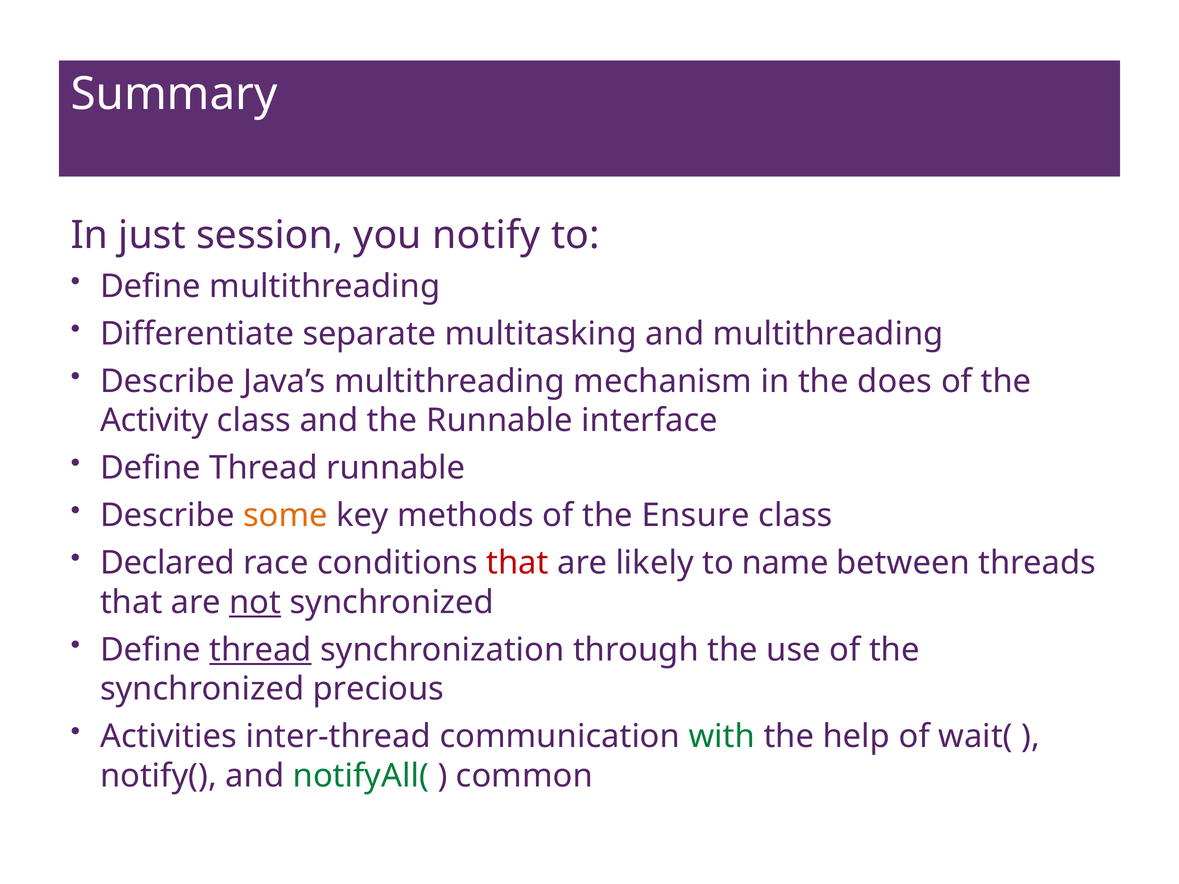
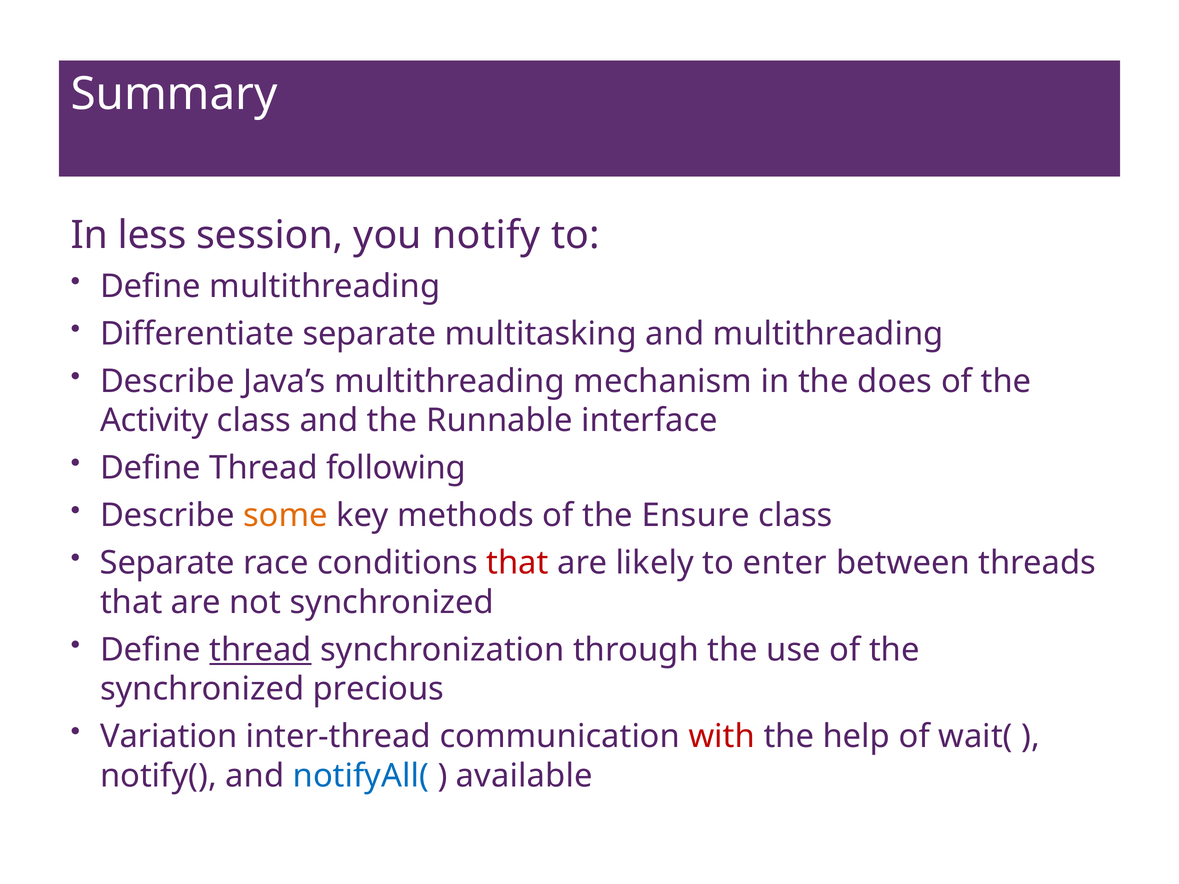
just: just -> less (152, 235)
Thread runnable: runnable -> following (396, 468)
Declared: Declared -> Separate (167, 563)
name: name -> enter (785, 563)
not underline: present -> none (255, 602)
Activities: Activities -> Variation (169, 737)
with colour: green -> red (722, 737)
notifyAll( colour: green -> blue (361, 776)
common: common -> available (524, 776)
